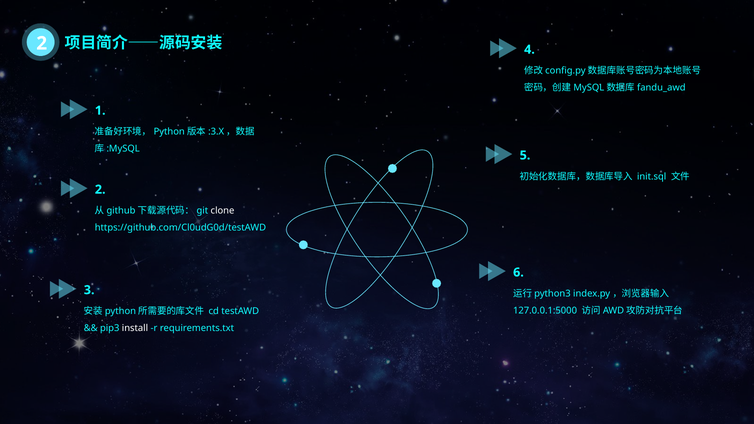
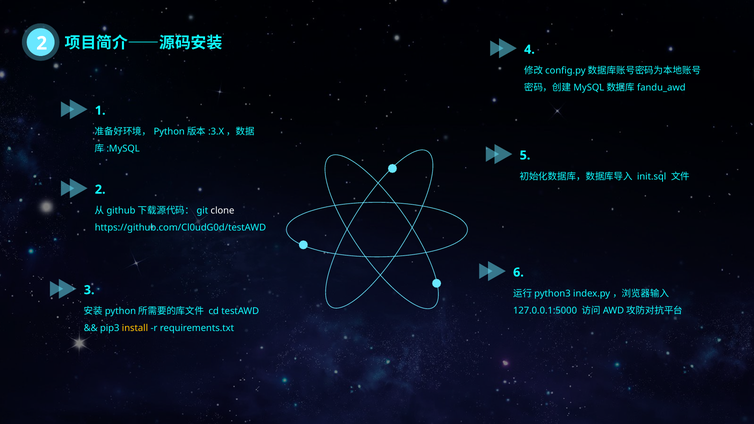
install colour: white -> yellow (135, 328)
